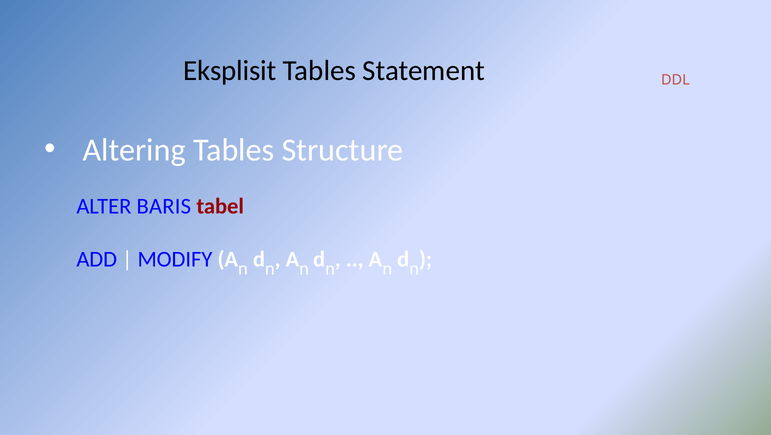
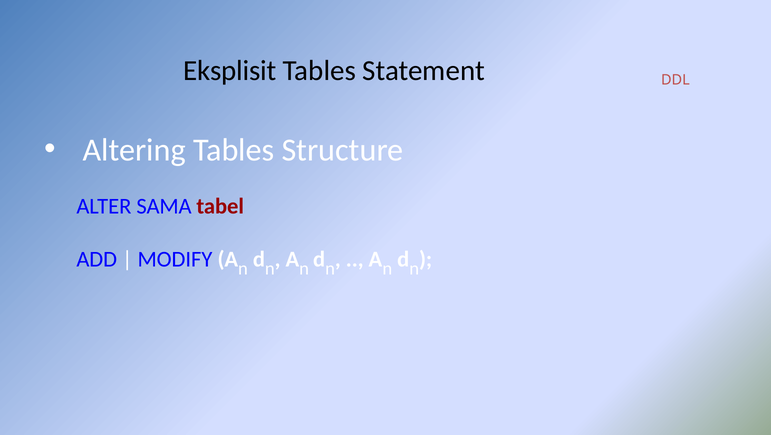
BARIS: BARIS -> SAMA (164, 206)
